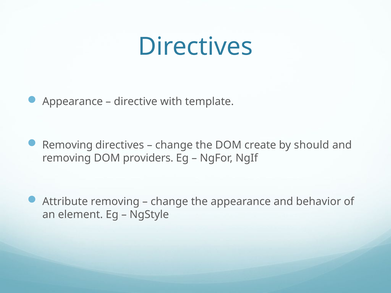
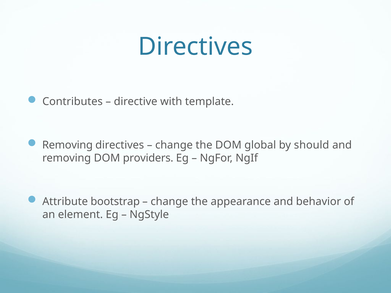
Appearance: Appearance -> Contributes (73, 102)
create: create -> global (260, 145)
Attribute removing: removing -> bootstrap (115, 202)
